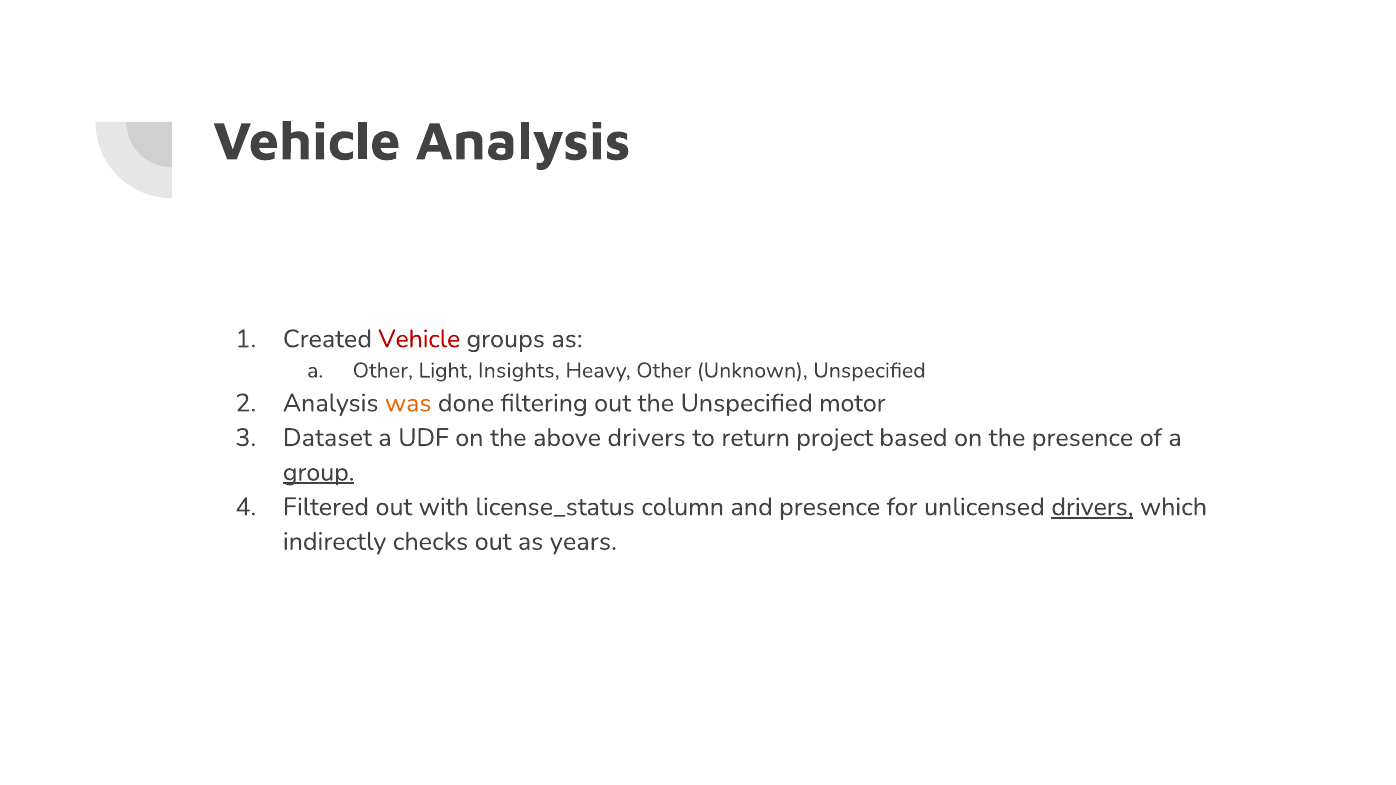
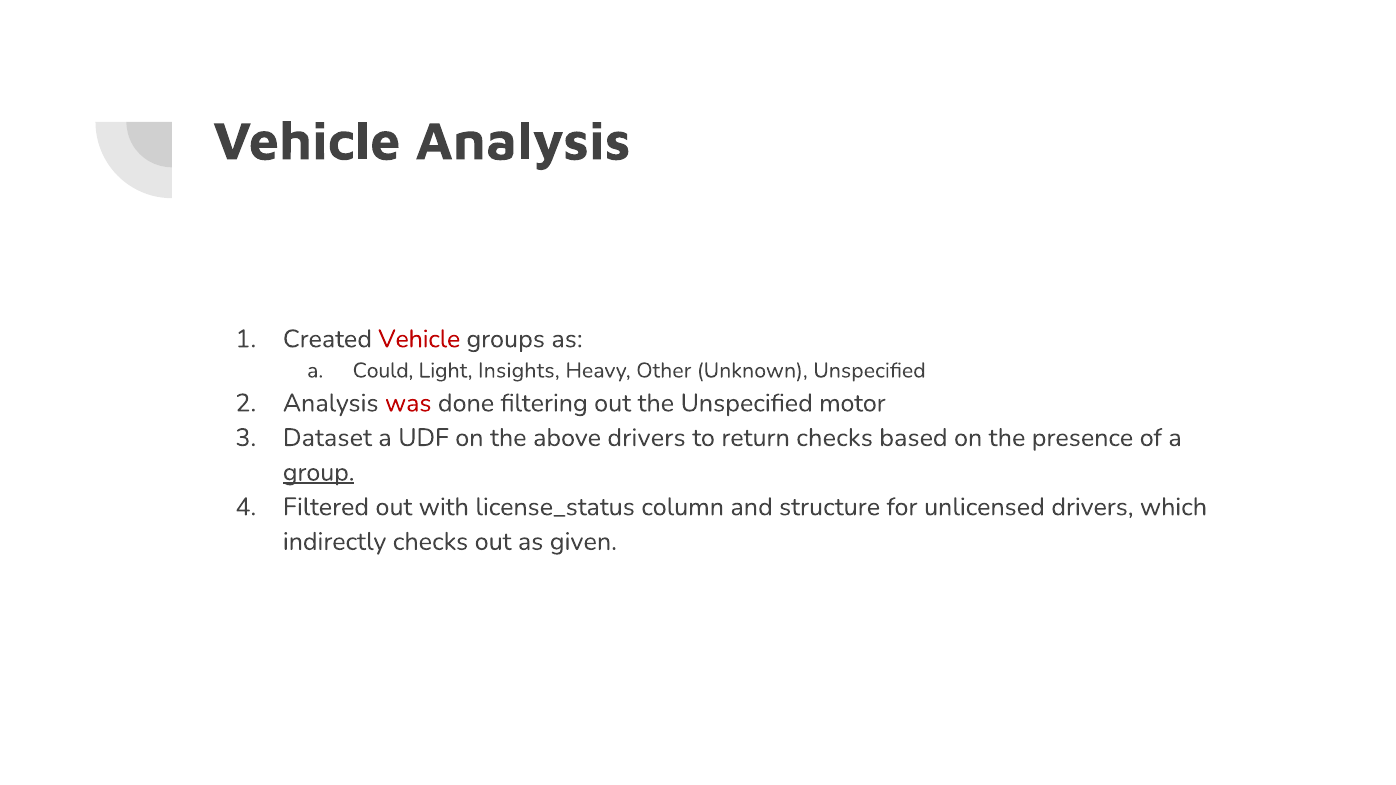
a Other: Other -> Could (383, 371)
was colour: orange -> red (408, 403)
return project: project -> checks (835, 438)
and presence: presence -> structure (830, 507)
drivers underline: present -> none (1092, 507)
years: years -> given (583, 542)
